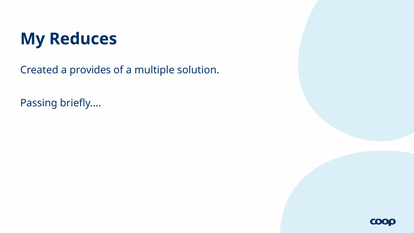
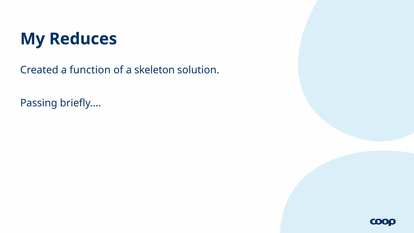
provides: provides -> function (90, 70)
multiple: multiple -> skeleton (155, 70)
